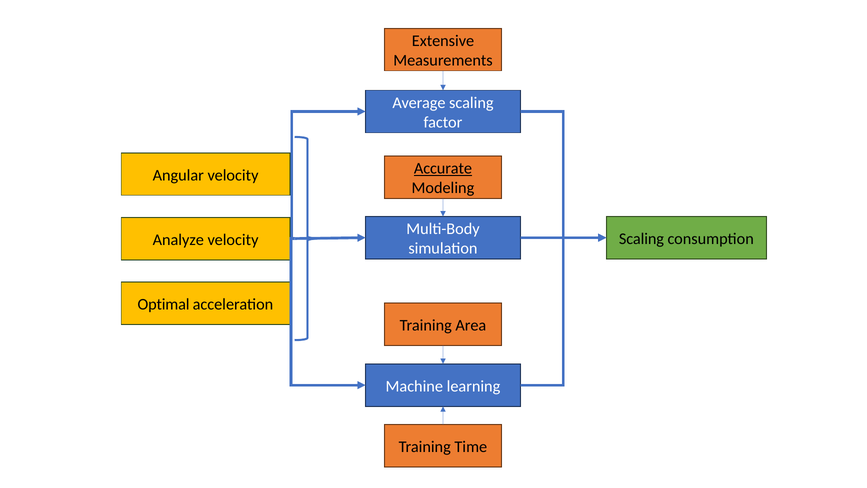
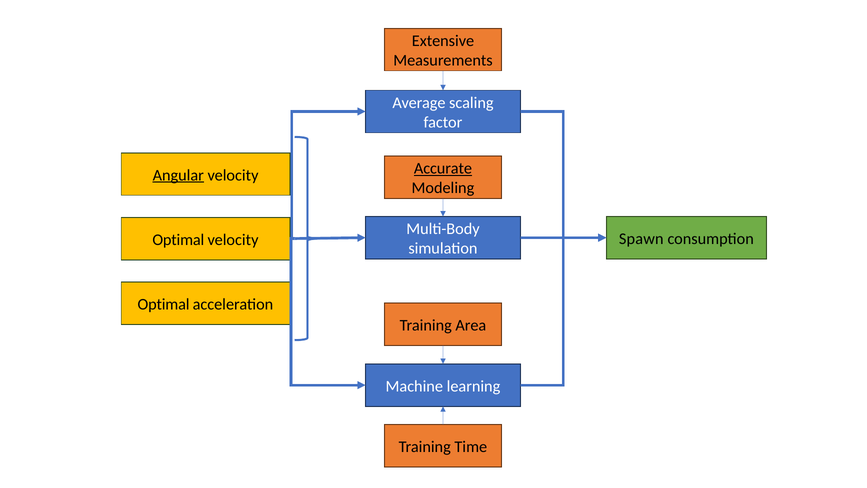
Angular underline: none -> present (178, 175)
Scaling: Scaling -> Spawn (641, 239)
Analyze: Analyze -> Optimal (178, 240)
